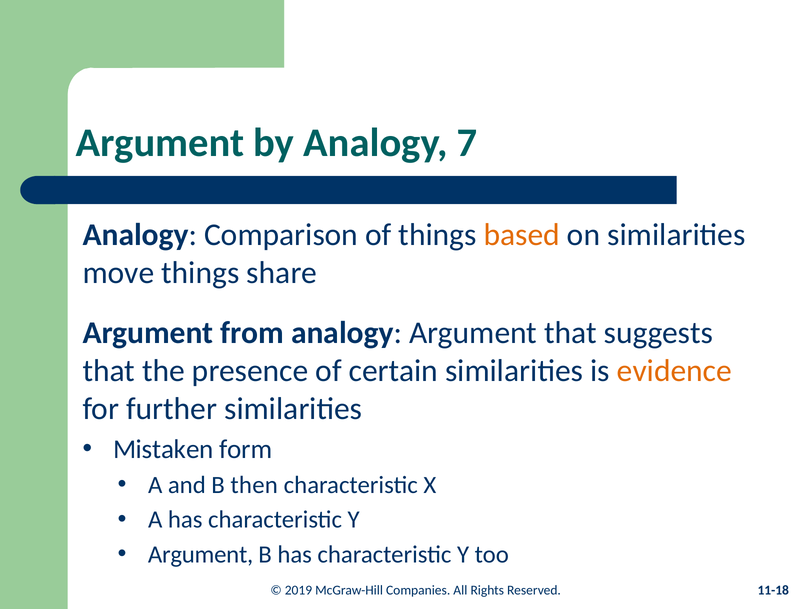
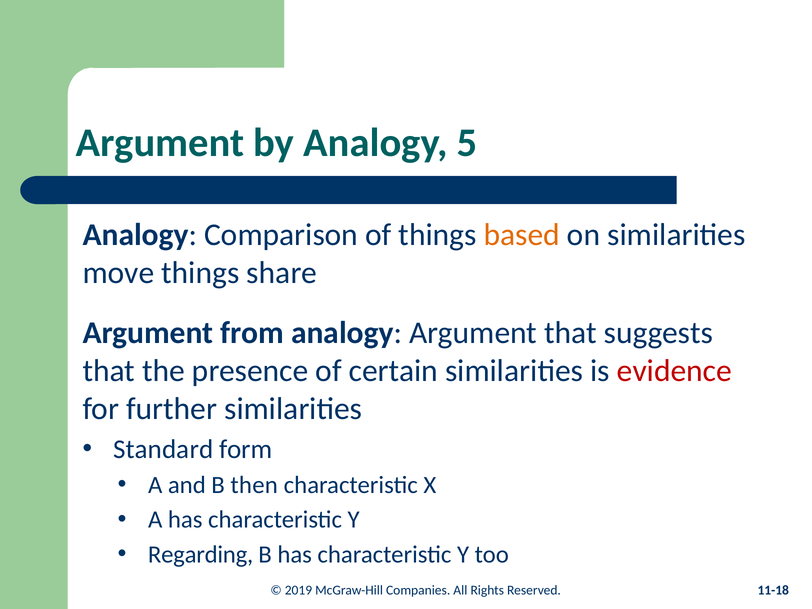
7: 7 -> 5 (467, 143)
evidence colour: orange -> red (674, 371)
Mistaken: Mistaken -> Standard (163, 449)
Argument: Argument -> Regarding (201, 554)
